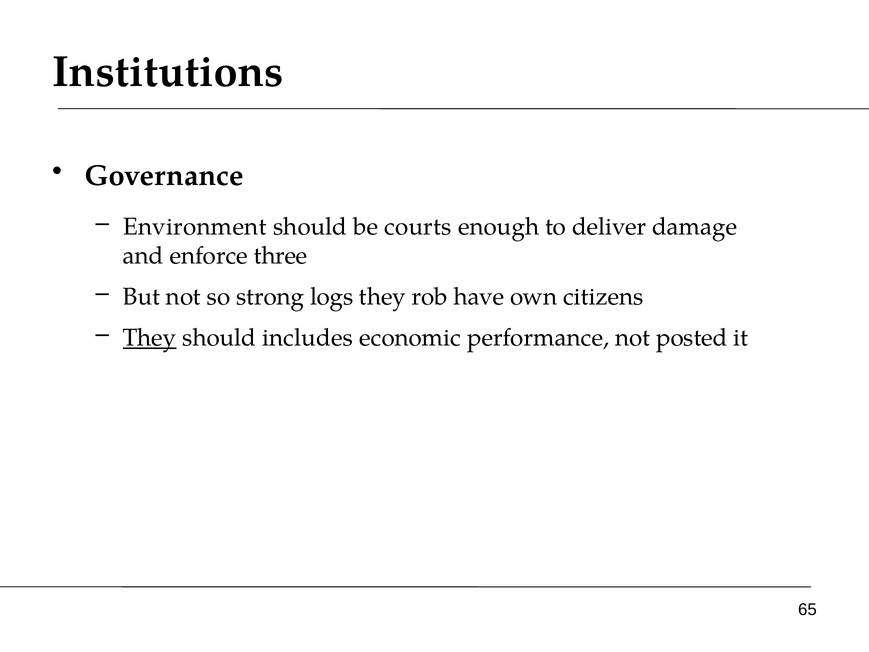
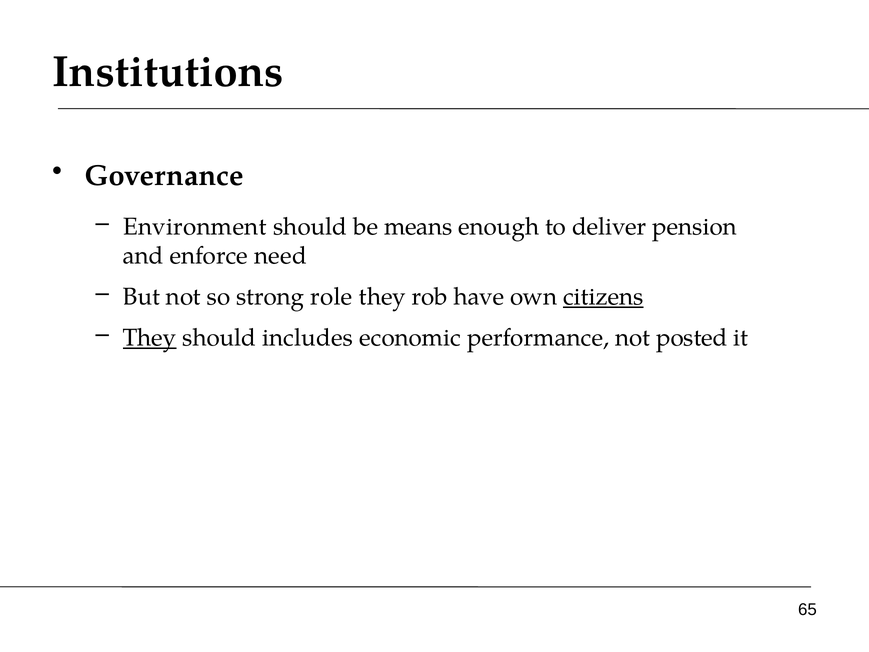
courts: courts -> means (418, 227)
damage: damage -> pension (695, 227)
three: three -> need (280, 256)
logs: logs -> role (331, 297)
citizens underline: none -> present (603, 297)
